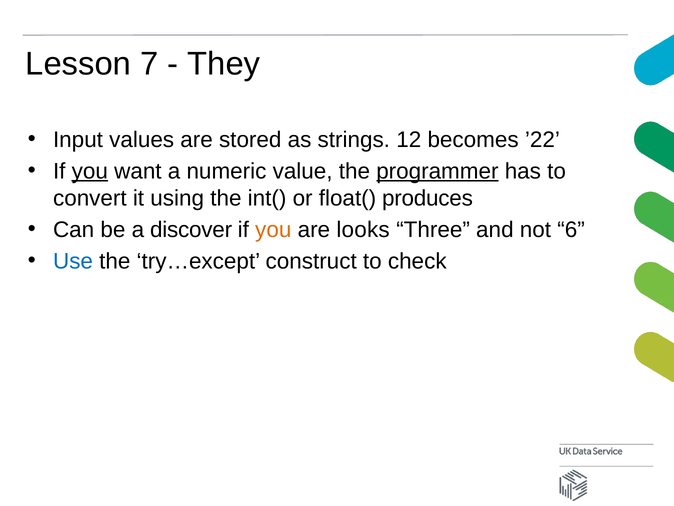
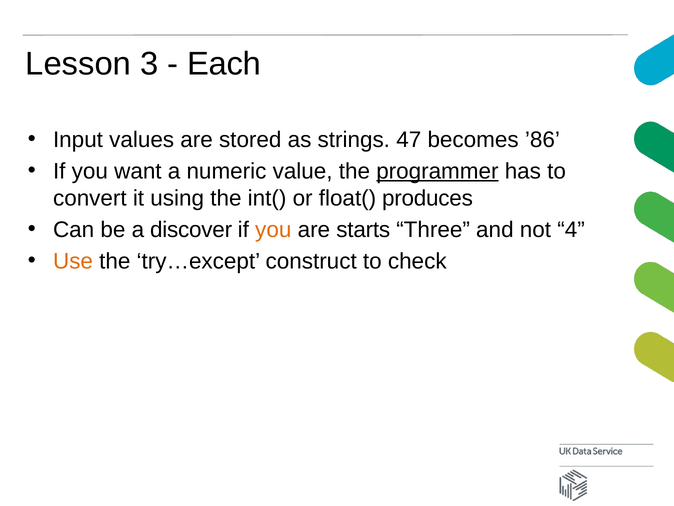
7: 7 -> 3 (149, 64)
They: They -> Each (224, 64)
12: 12 -> 47 (409, 140)
’22: ’22 -> ’86 (542, 140)
you underline: present -> none (90, 171)
looks: looks -> starts (363, 229)
6: 6 -> 4 (571, 229)
Use colour: blue -> orange (73, 261)
